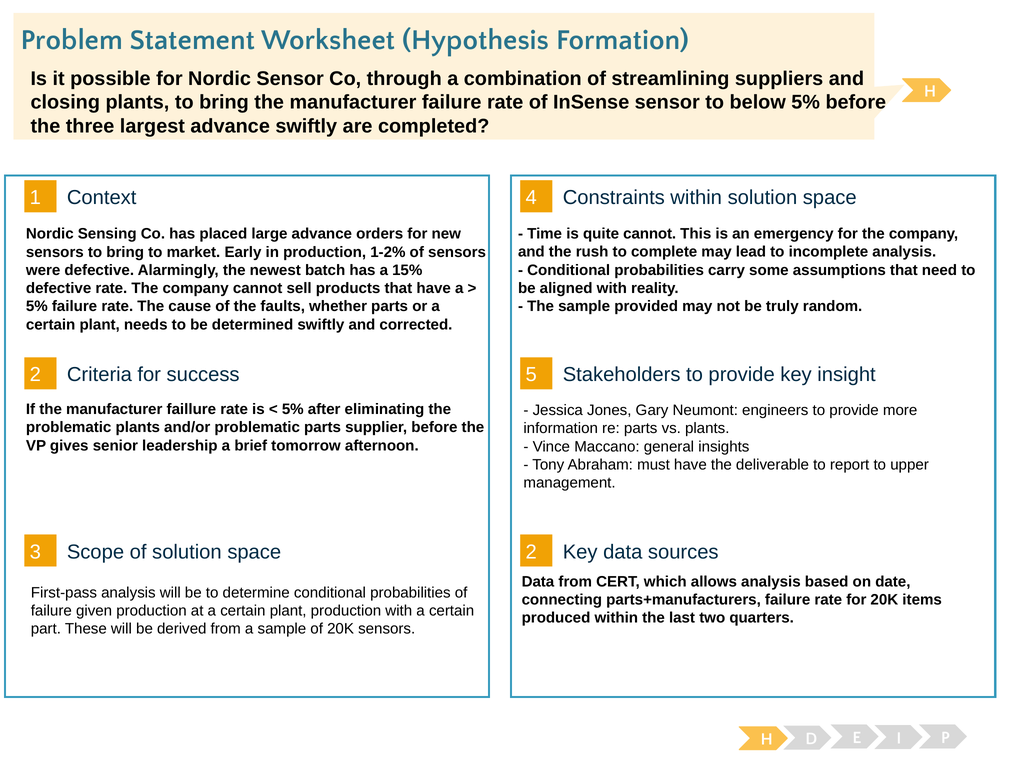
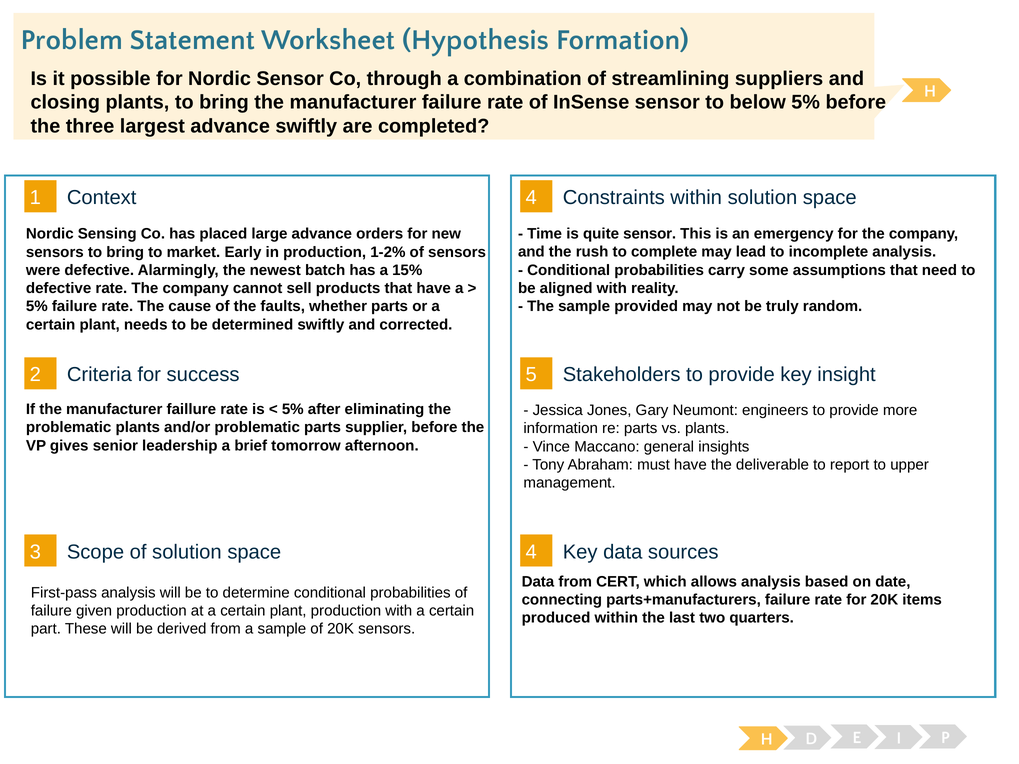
quite cannot: cannot -> sensor (650, 234)
3 2: 2 -> 4 (531, 552)
